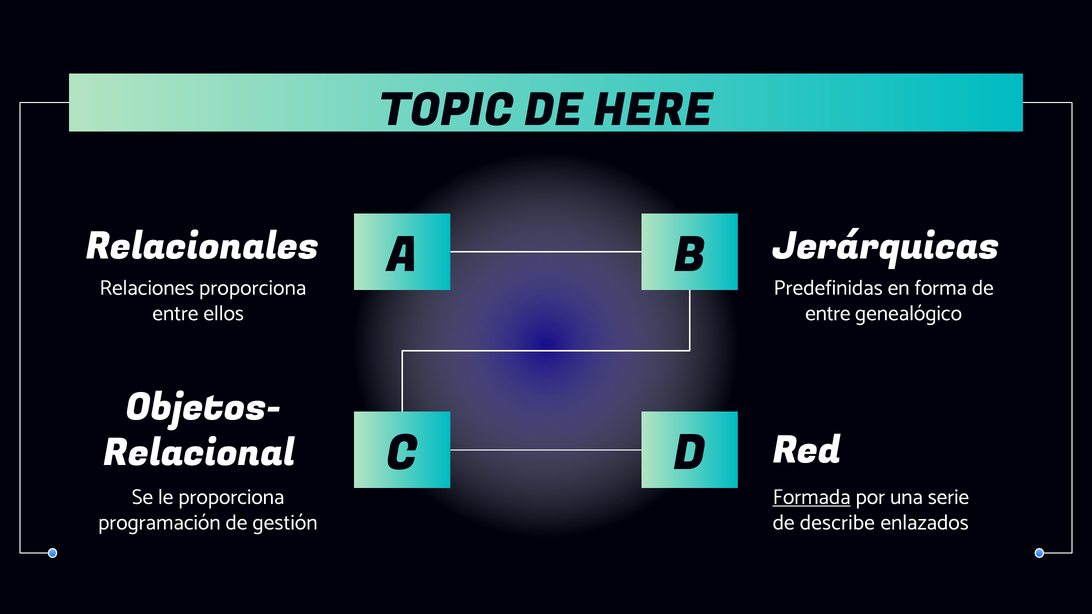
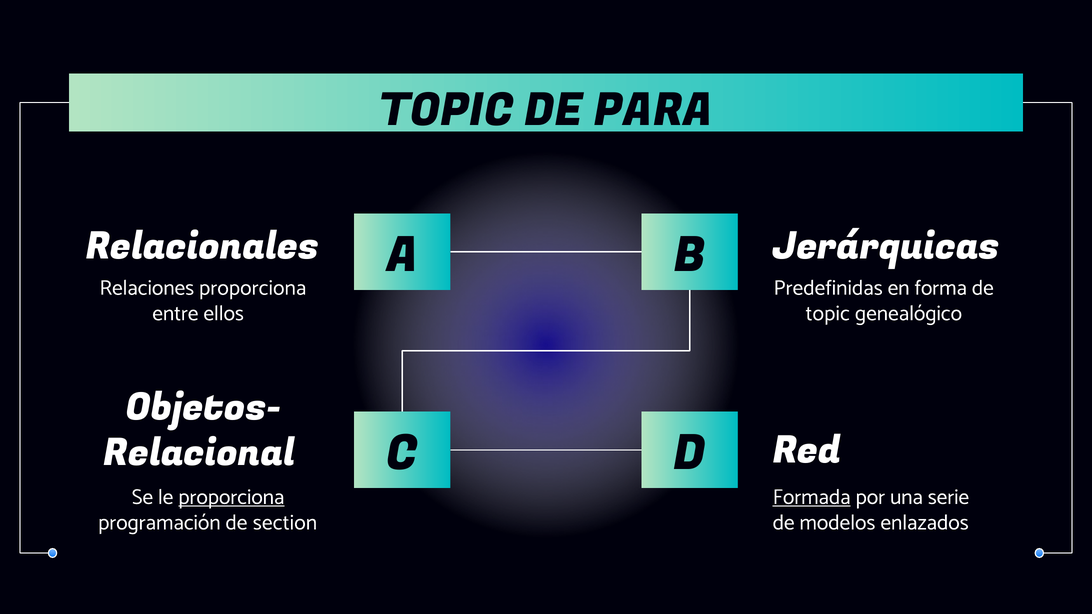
HERE: HERE -> PARA (653, 110)
entre: entre -> topic (828, 313)
proporciona underline: none -> present (231, 497)
gestión: gestión -> section (285, 523)
describe: describe -> modelos (837, 523)
